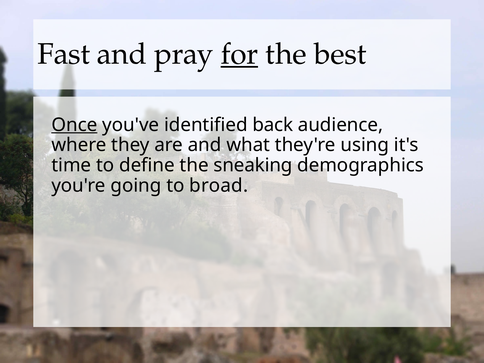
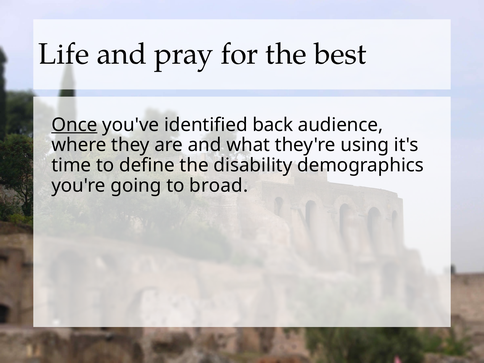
Fast: Fast -> Life (64, 54)
for underline: present -> none (239, 54)
sneaking: sneaking -> disability (253, 165)
